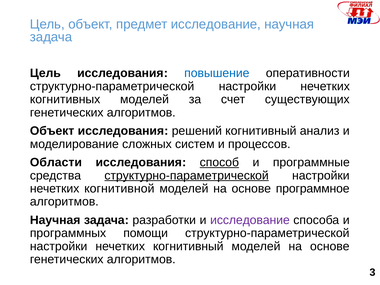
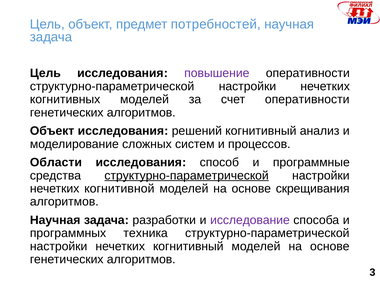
предмет исследование: исследование -> потребностей (216, 24)
повышение colour: blue -> purple (217, 73)
счет существующих: существующих -> оперативности (307, 99)
способ underline: present -> none (219, 162)
программное: программное -> скрещивания (313, 189)
помощи: помощи -> техника (146, 233)
